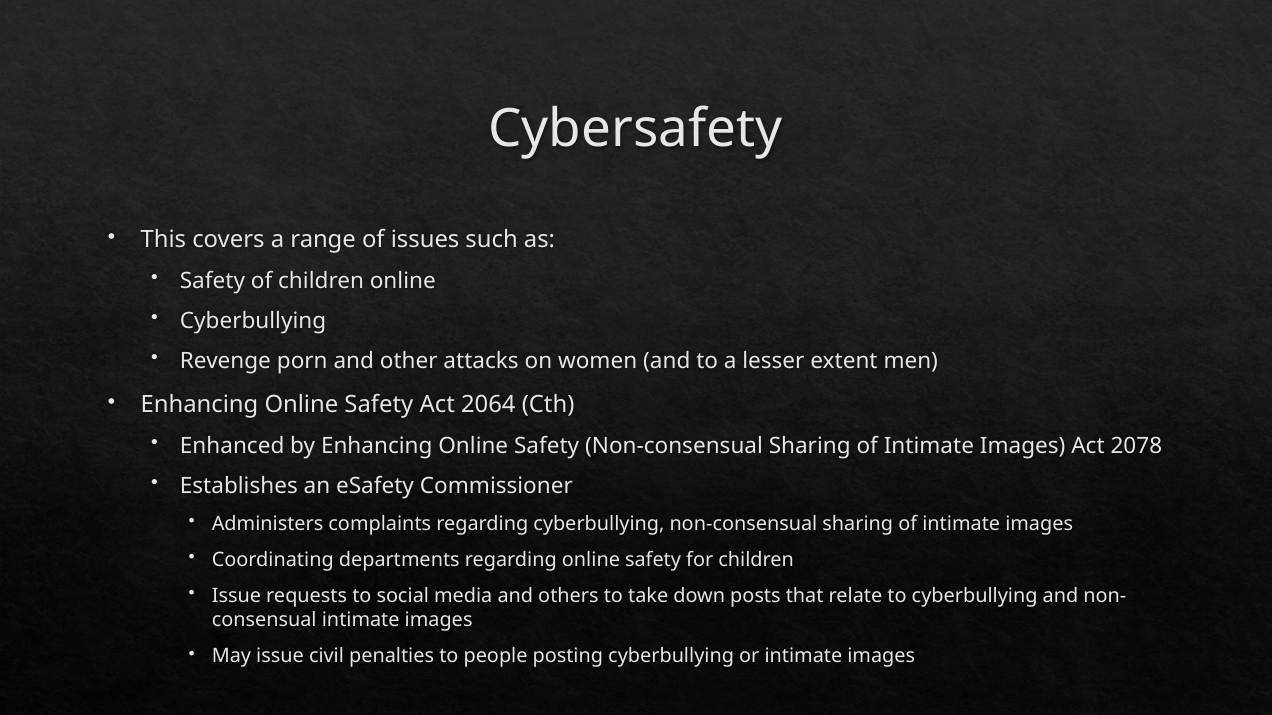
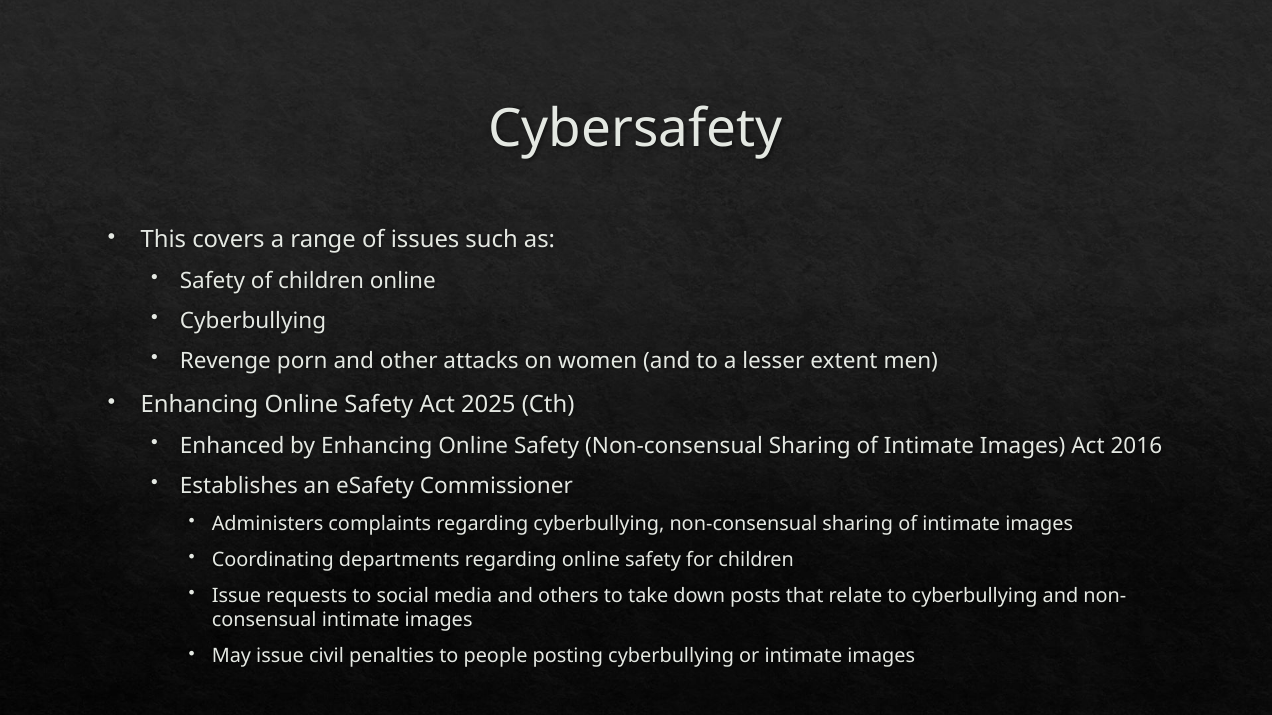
2064: 2064 -> 2025 (488, 405)
2078: 2078 -> 2016 (1136, 446)
